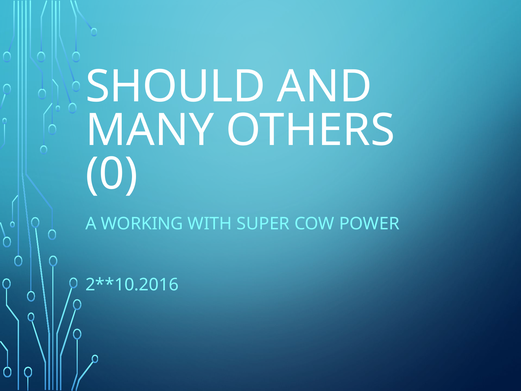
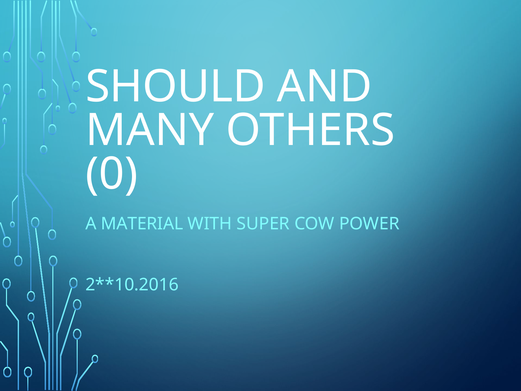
WORKING: WORKING -> MATERIAL (142, 224)
